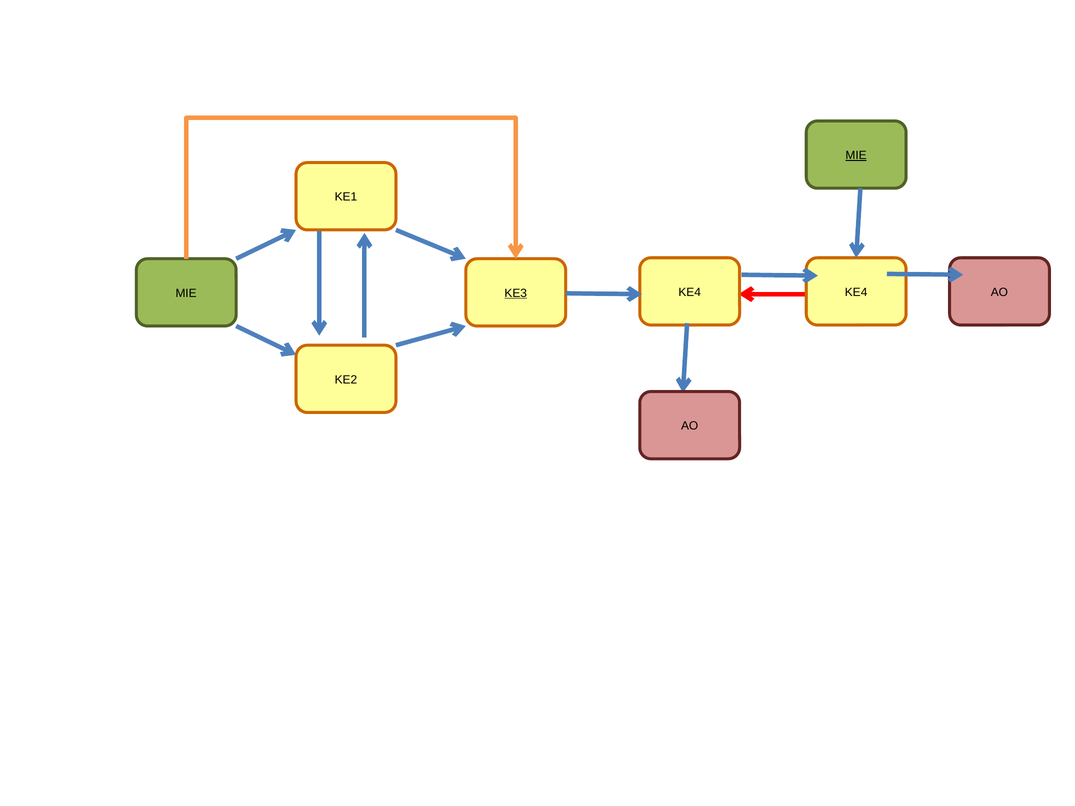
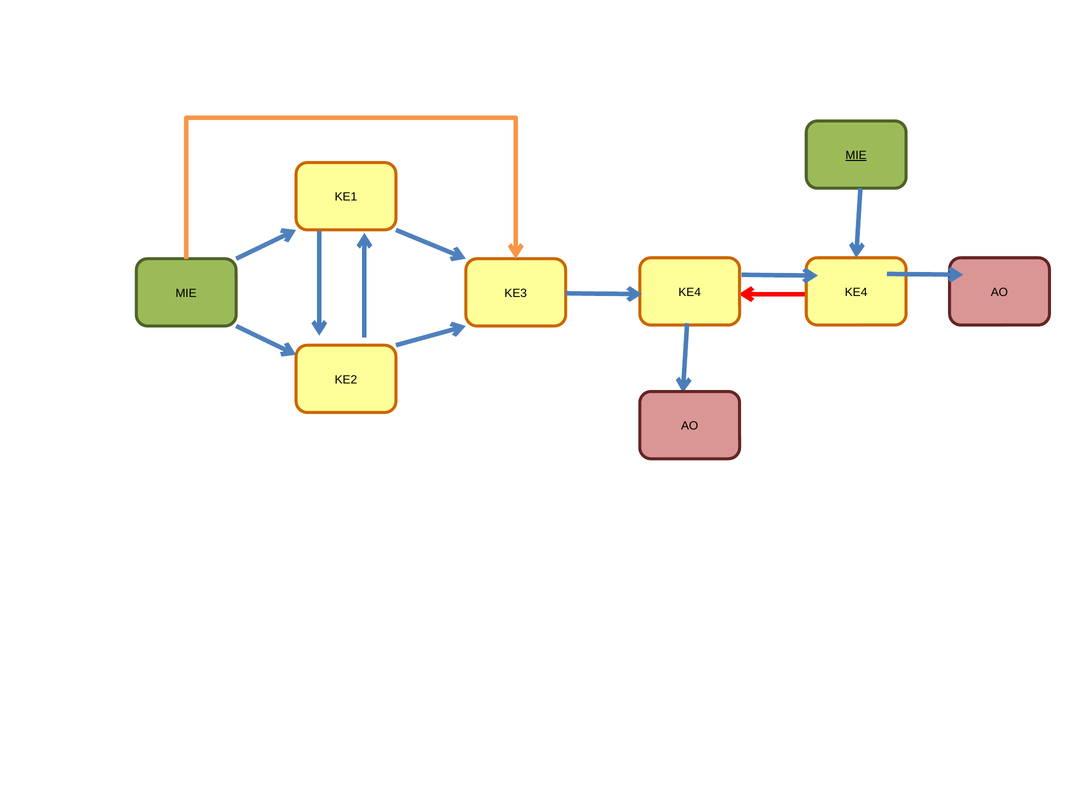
KE3 underline: present -> none (516, 293)
